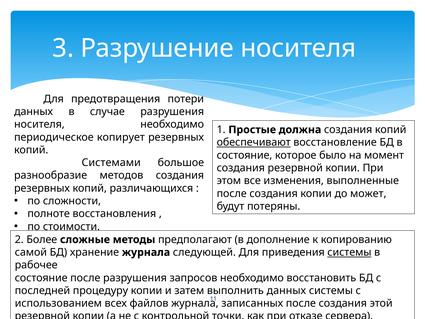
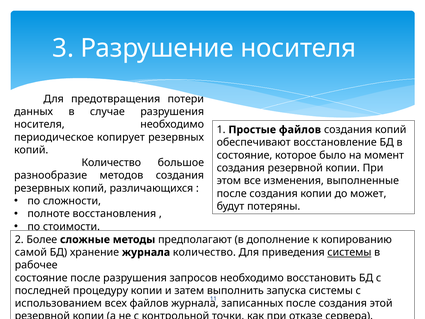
Простые должна: должна -> файлов (300, 130)
обеспечивают underline: present -> none (254, 142)
Системами: Системами -> Количество (111, 163)
журнала следующей: следующей -> количество (204, 252)
выполнить данных: данных -> запуска (286, 290)
